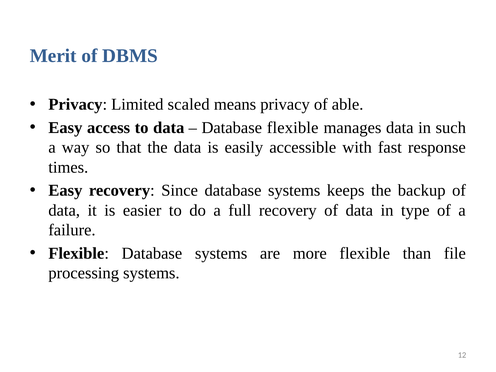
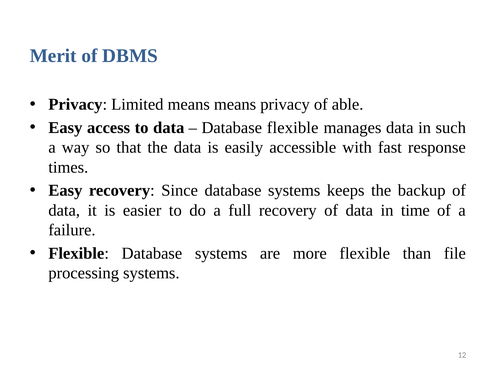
Limited scaled: scaled -> means (189, 105)
type: type -> time (415, 210)
